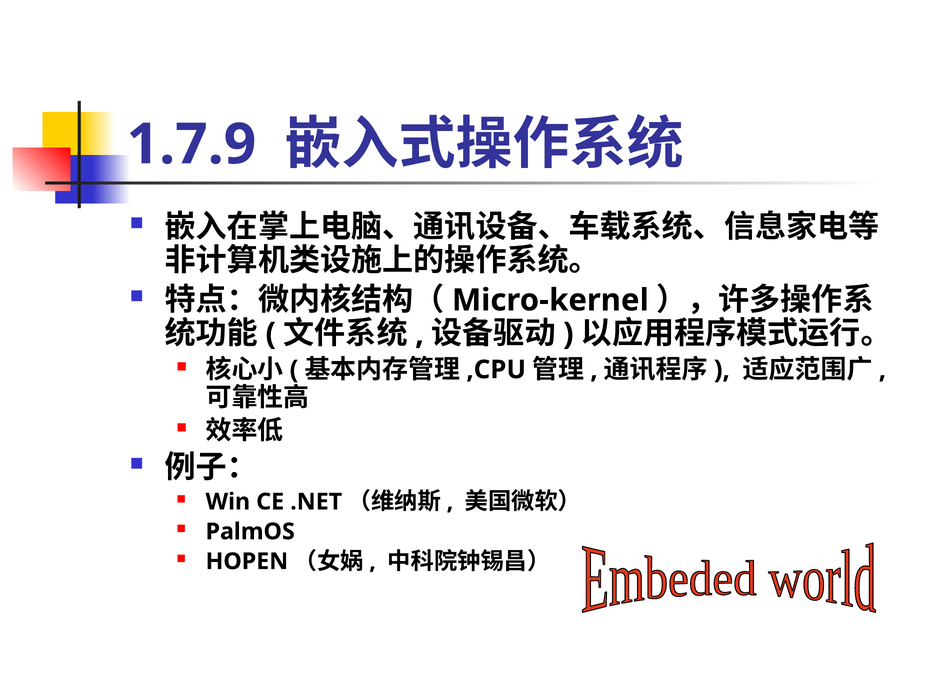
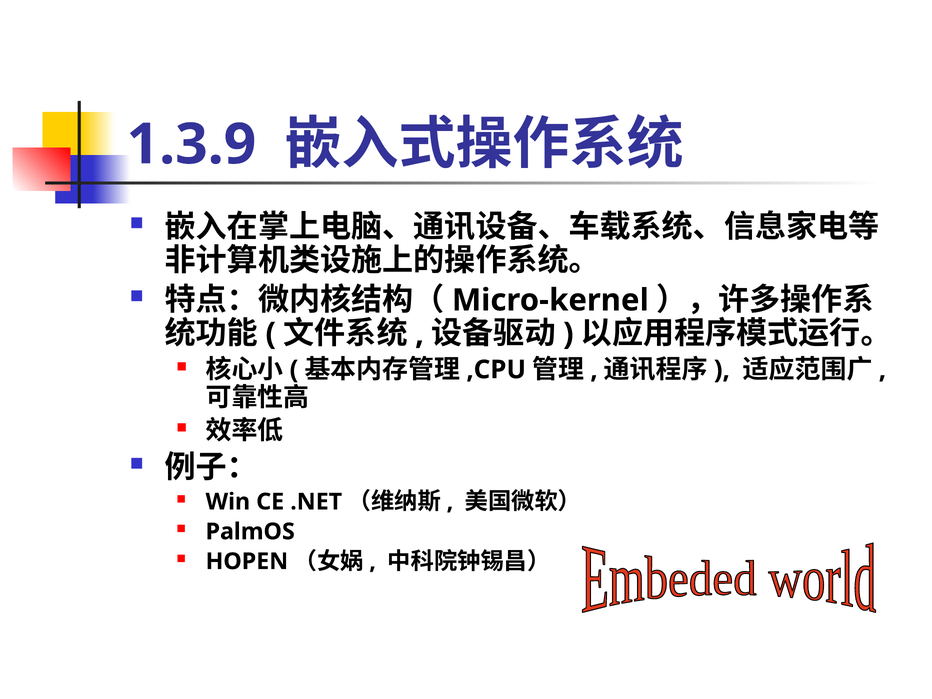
1.7.9: 1.7.9 -> 1.3.9 (191, 145)
